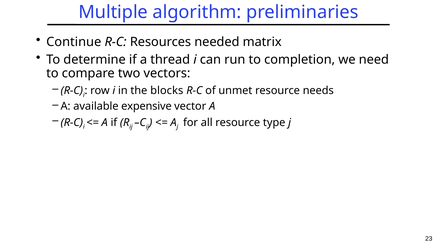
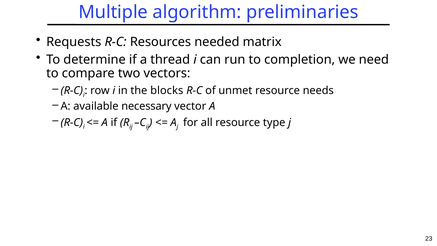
Continue: Continue -> Requests (74, 42)
expensive: expensive -> necessary (146, 106)
